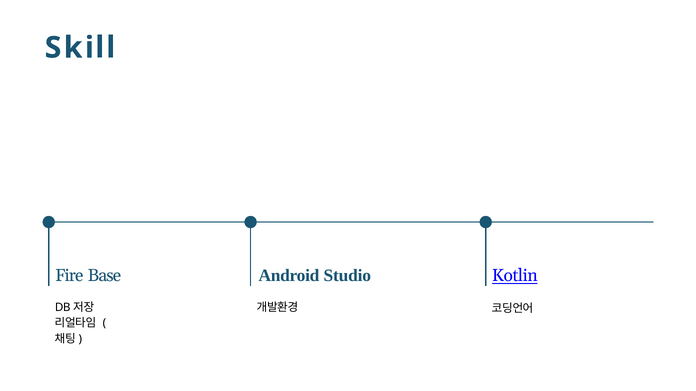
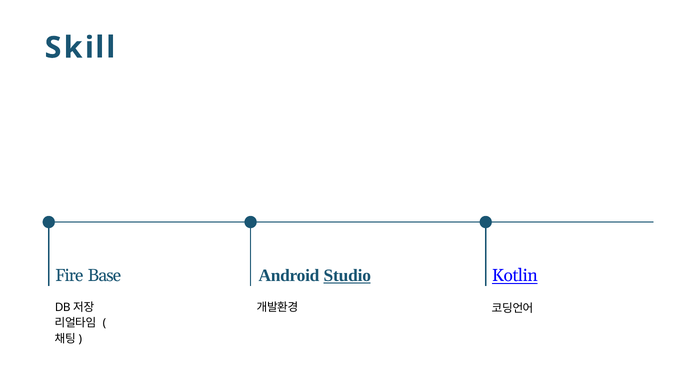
Studio underline: none -> present (347, 276)
